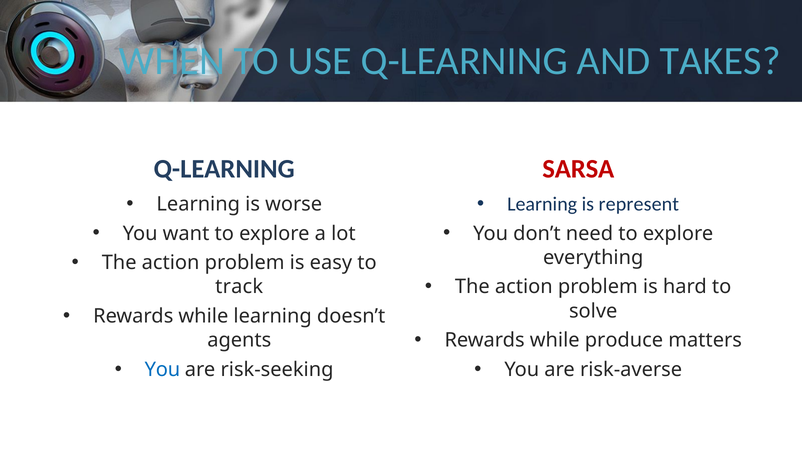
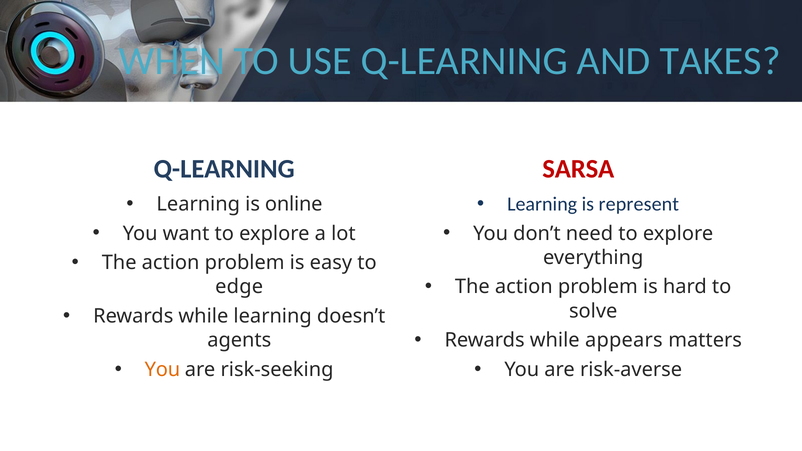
worse: worse -> online (294, 204)
track: track -> edge (239, 287)
produce: produce -> appears (624, 340)
You colour: blue -> orange (162, 370)
